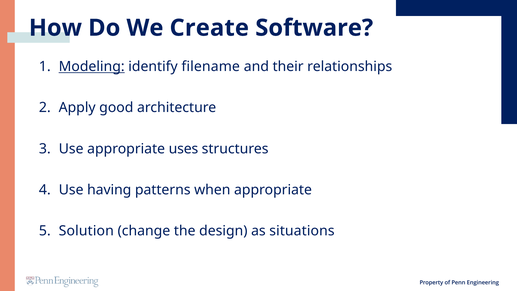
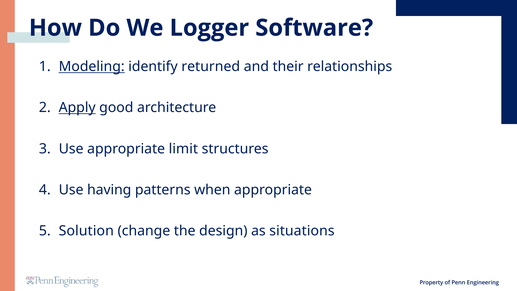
Create: Create -> Logger (209, 28)
filename: filename -> returned (211, 67)
Apply underline: none -> present (77, 108)
uses: uses -> limit (183, 149)
